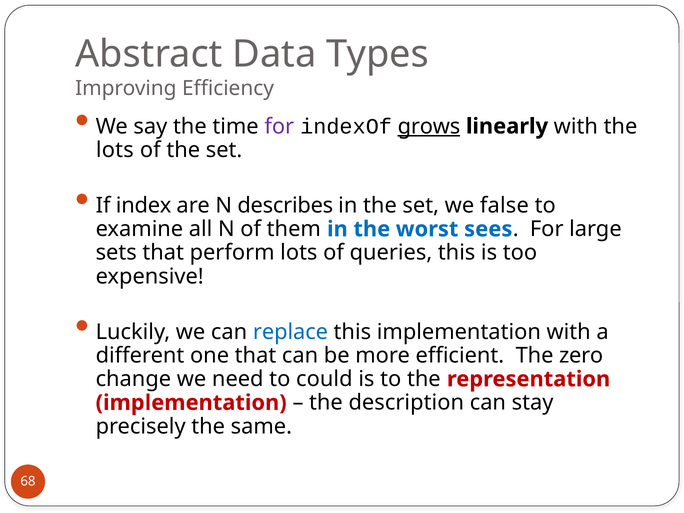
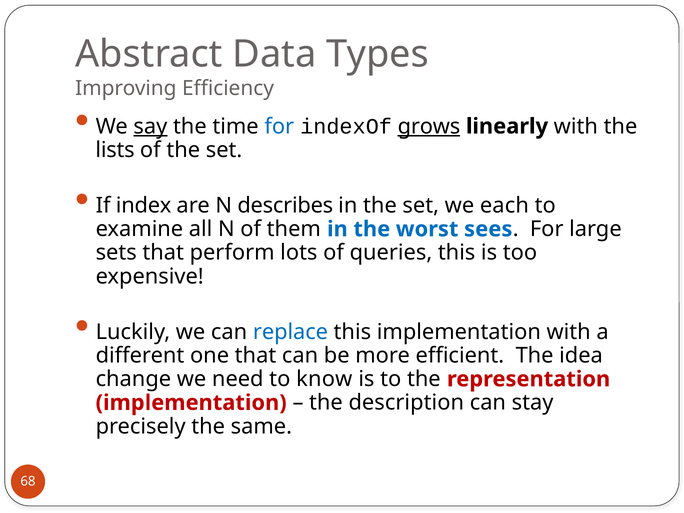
say underline: none -> present (150, 126)
for colour: purple -> blue (279, 126)
lots: lots -> lists (115, 150)
false: false -> each (504, 206)
zero: zero -> idea (581, 356)
could: could -> know (324, 379)
